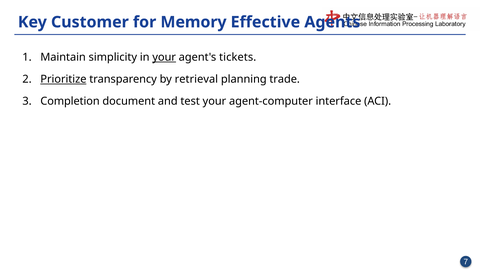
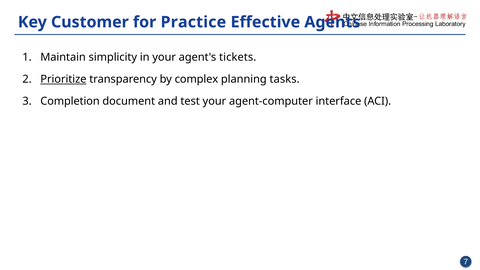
Memory: Memory -> Practice (193, 22)
your underline: present -> none (164, 57)
retrieval: retrieval -> complex (196, 79)
trade: trade -> tasks (285, 79)
